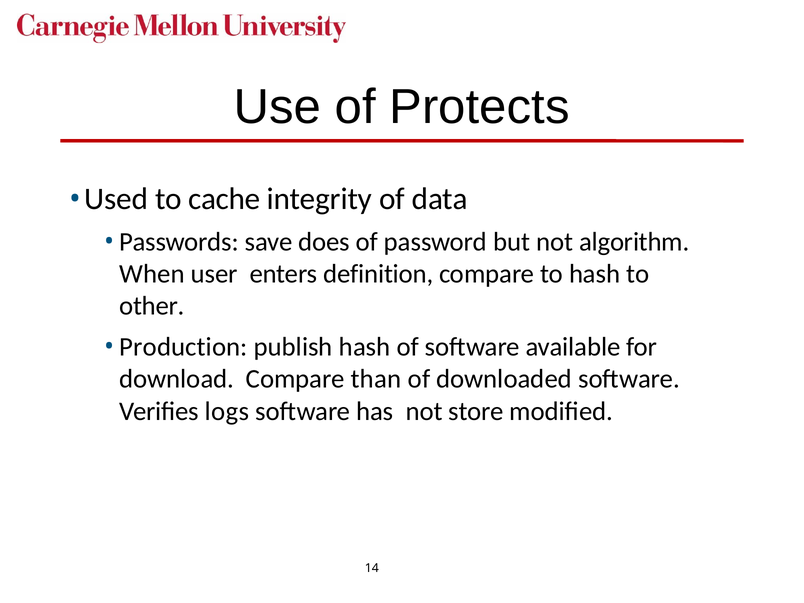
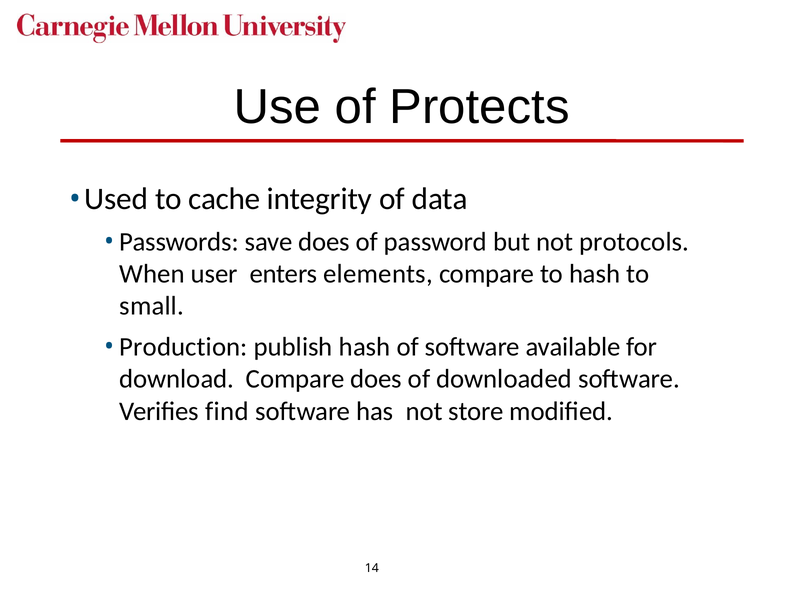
algorithm: algorithm -> protocols (634, 242)
definition: definition -> elements (378, 274)
other: other -> small (152, 306)
Compare than: than -> does (376, 379)
logs: logs -> find (227, 411)
